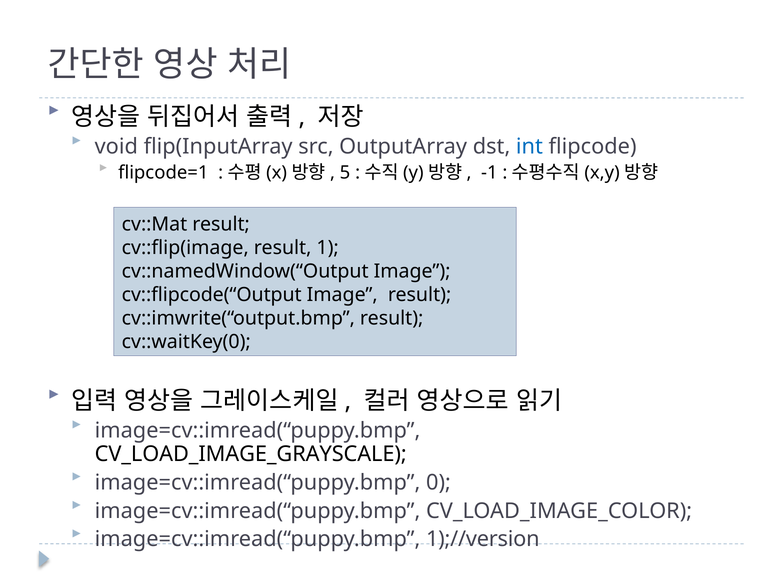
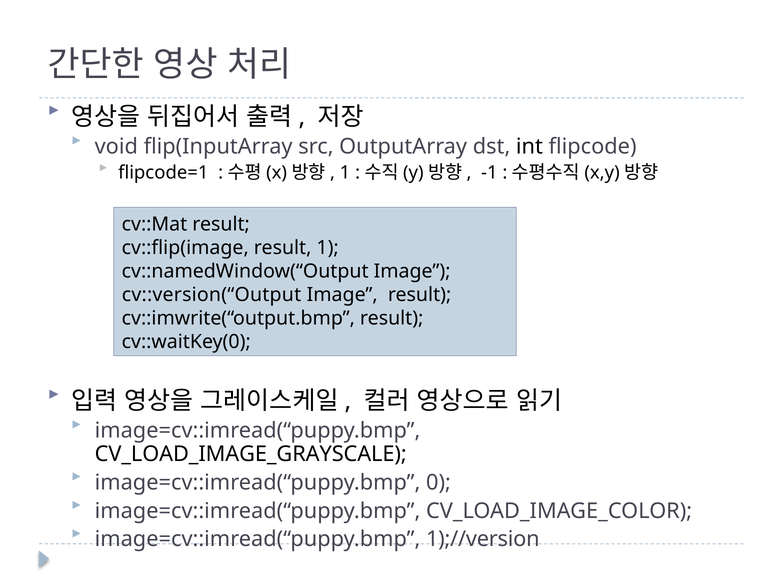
int colour: blue -> black (529, 147)
5: 5 -> 1 (345, 173)
cv::flipcode(“Output: cv::flipcode(“Output -> cv::version(“Output (212, 295)
